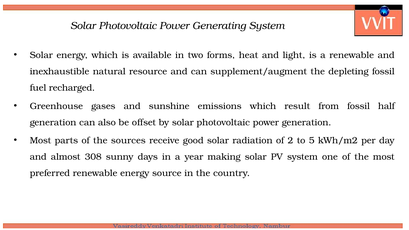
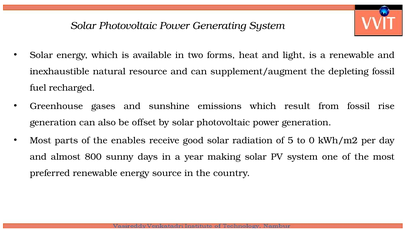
half: half -> rise (386, 106)
sources: sources -> enables (128, 141)
2: 2 -> 5 (290, 141)
5: 5 -> 0 (312, 141)
308: 308 -> 800 (93, 157)
